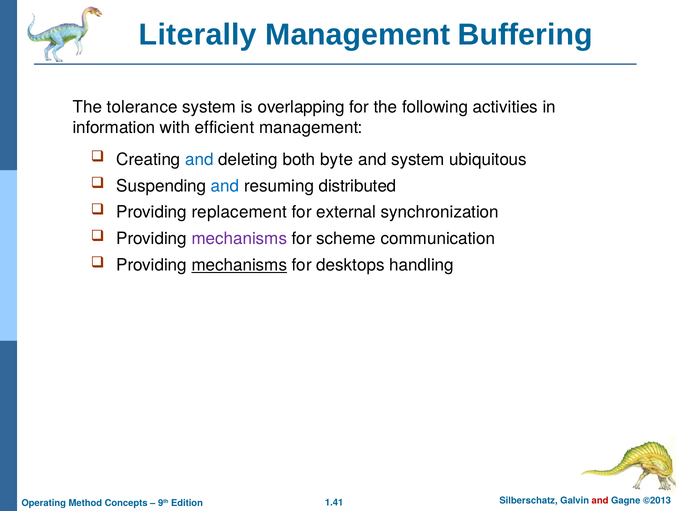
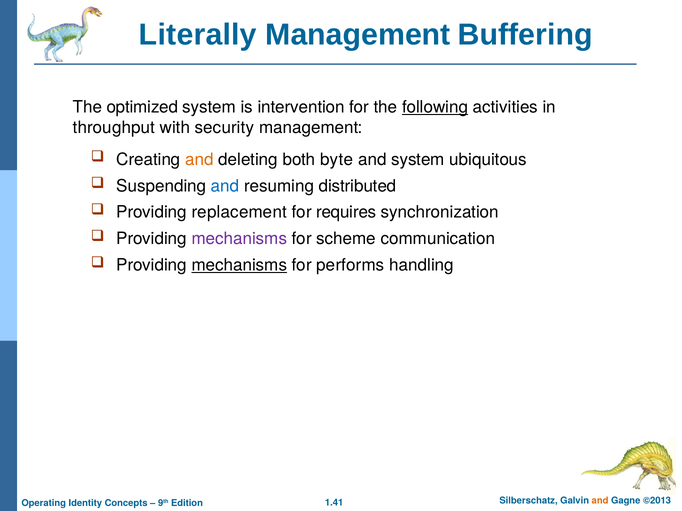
tolerance: tolerance -> optimized (142, 107)
overlapping: overlapping -> intervention (301, 107)
following underline: none -> present (435, 107)
information: information -> throughput (114, 128)
efficient: efficient -> security (224, 128)
and colour: blue -> orange (199, 160)
external: external -> requires (346, 213)
desktops: desktops -> performs (350, 265)
and colour: red -> orange (600, 501)
Method: Method -> Identity (85, 504)
